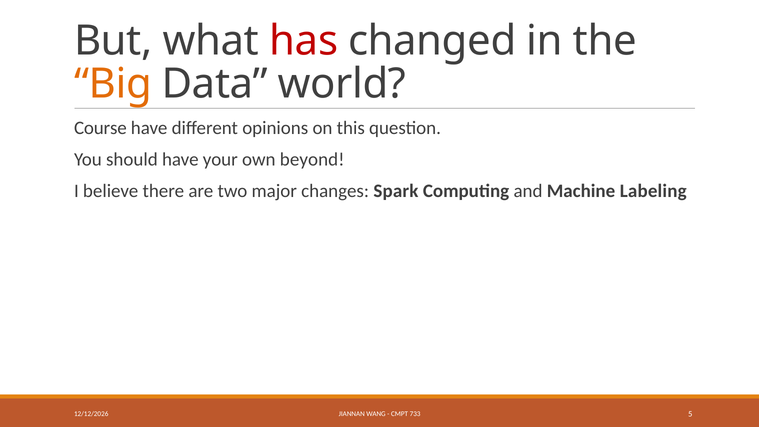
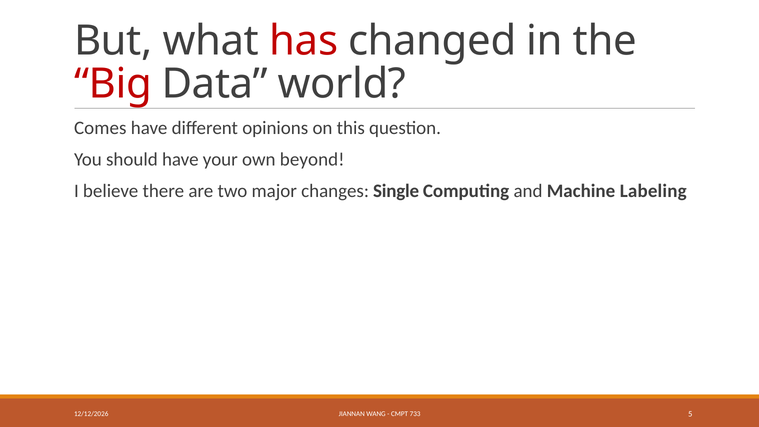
Big colour: orange -> red (113, 84)
Course: Course -> Comes (100, 128)
Spark: Spark -> Single (396, 191)
